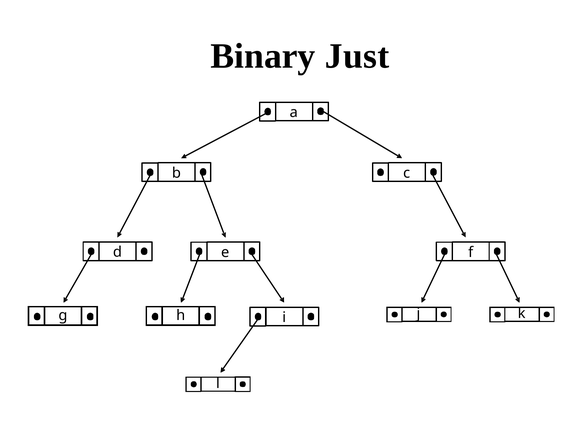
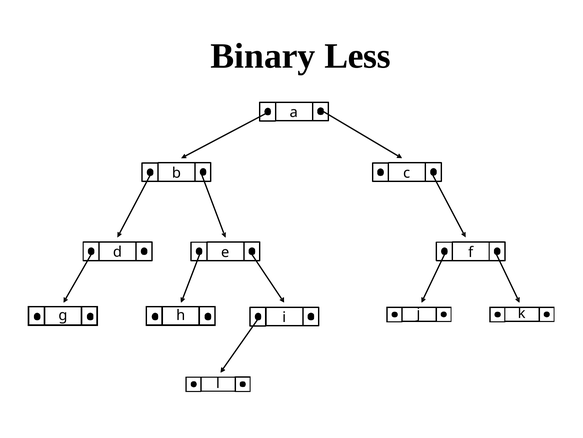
Just: Just -> Less (358, 56)
